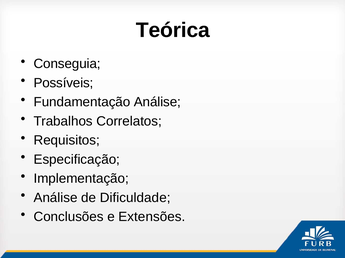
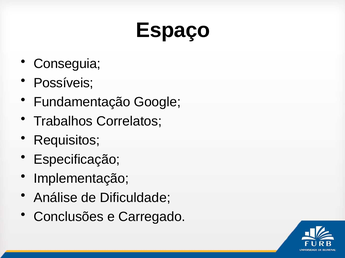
Teórica: Teórica -> Espaço (173, 30)
Fundamentação Análise: Análise -> Google (157, 102)
Extensões: Extensões -> Carregado (152, 217)
